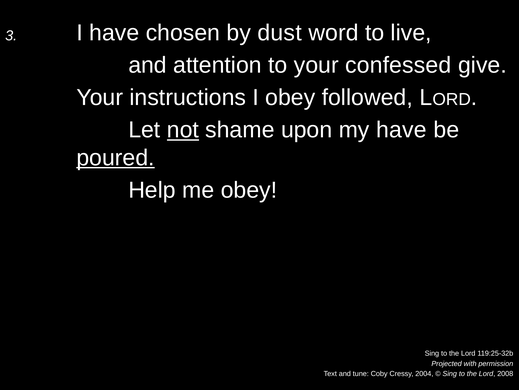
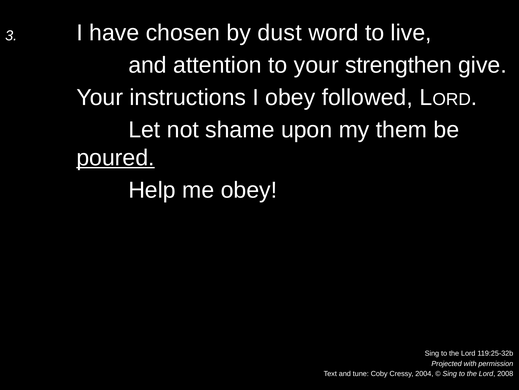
confessed: confessed -> strengthen (398, 65)
not underline: present -> none (183, 130)
my have: have -> them (402, 130)
